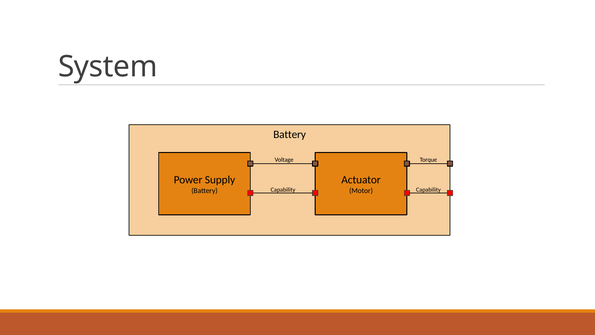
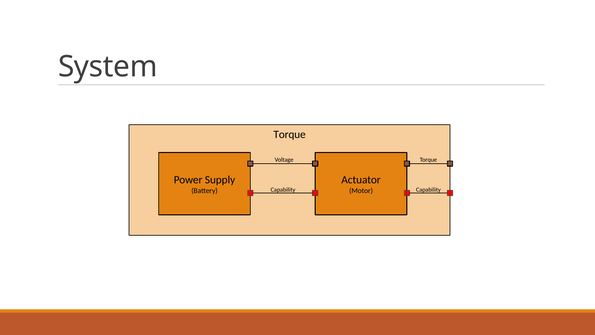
Battery: Battery -> Torque (290, 134)
